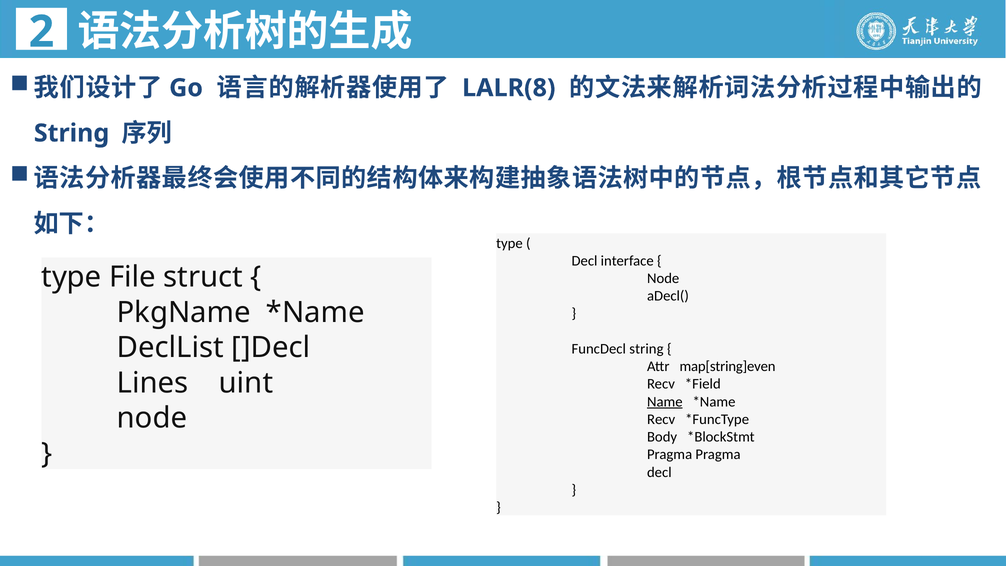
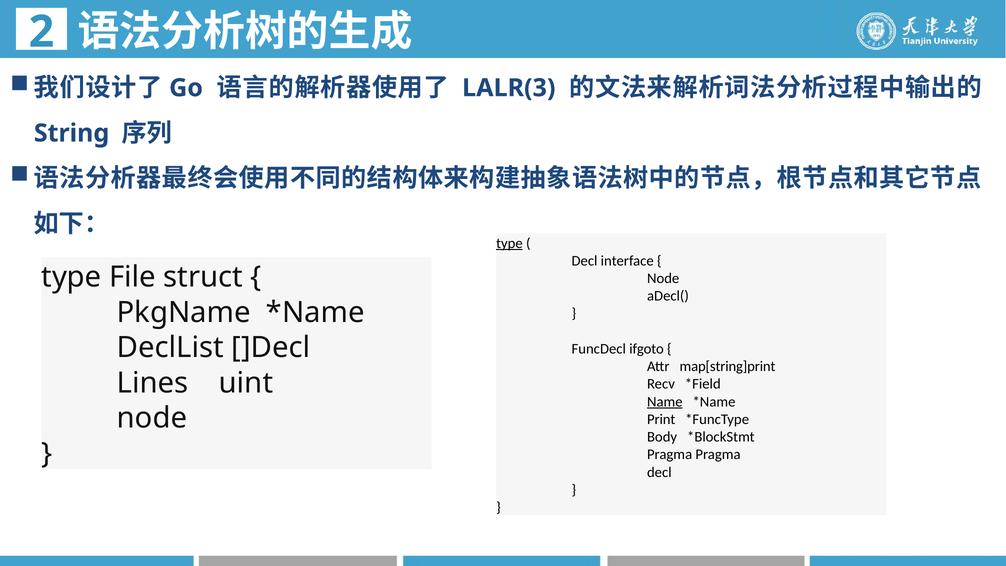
LALR(8: LALR(8 -> LALR(3 (509, 88)
type underline: none -> present (509, 243)
FuncDecl string: string -> ifgoto (647, 349)
map[string]even: map[string]even -> map[string]print (728, 366)
Recv: Recv -> Print (661, 419)
